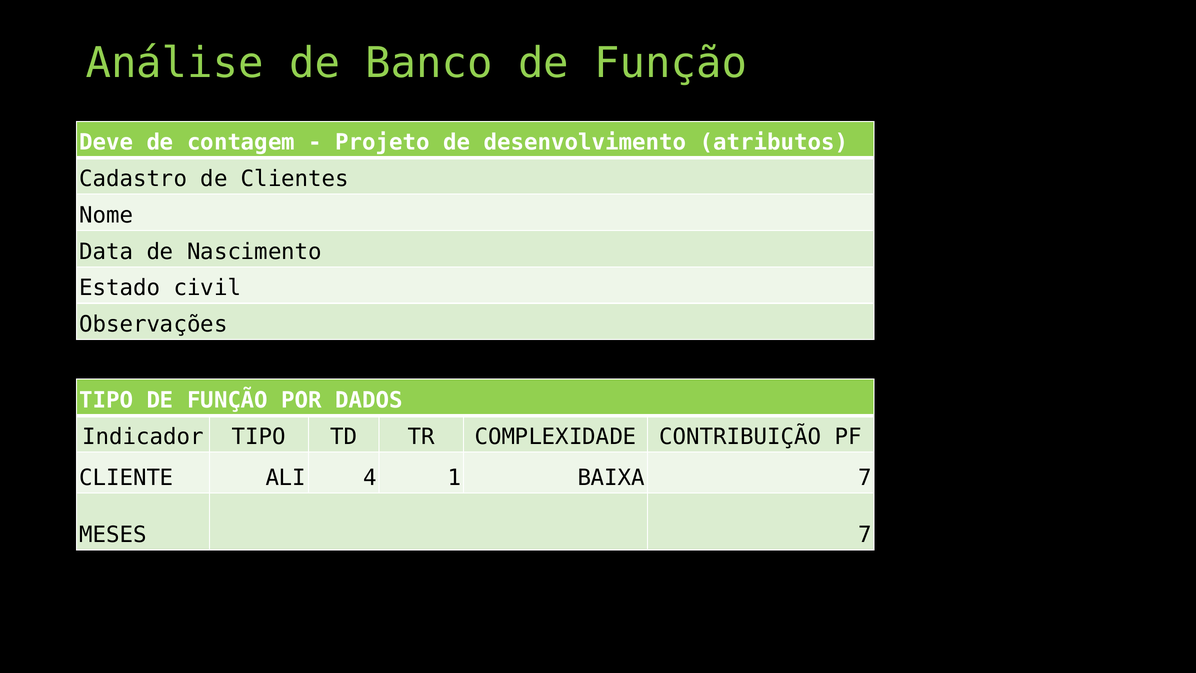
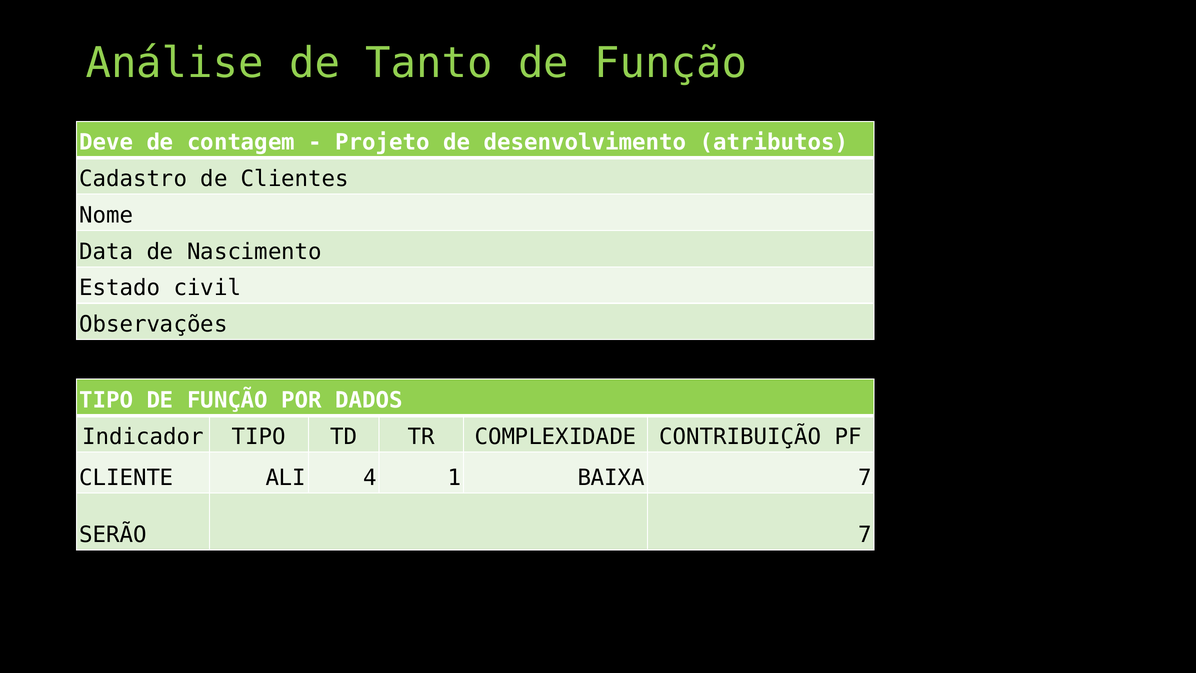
Banco: Banco -> Tanto (429, 63)
MESES: MESES -> SERÃO (113, 535)
